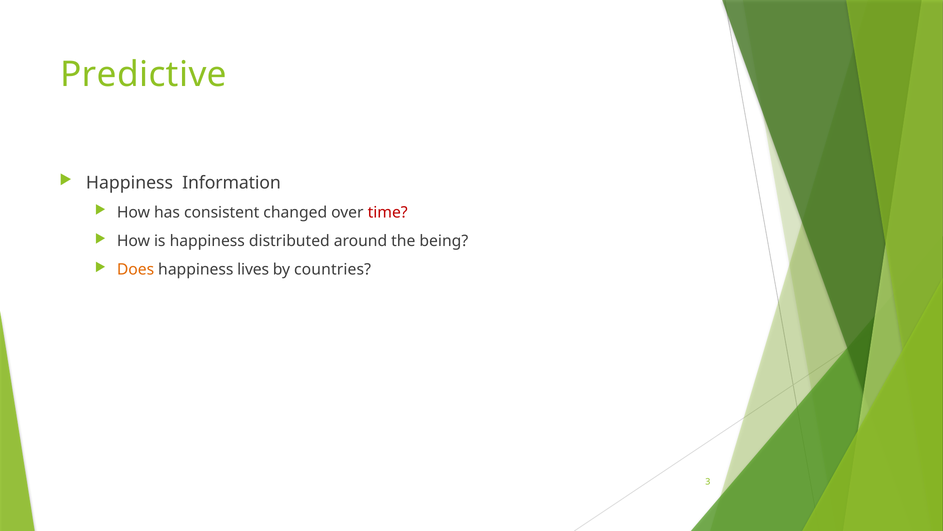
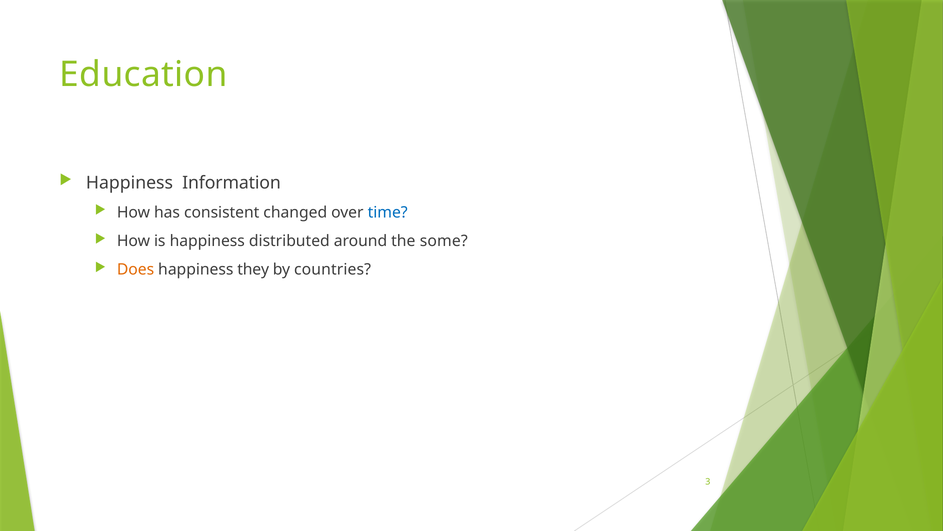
Predictive: Predictive -> Education (143, 74)
time colour: red -> blue (388, 212)
being: being -> some (444, 241)
lives: lives -> they (253, 270)
